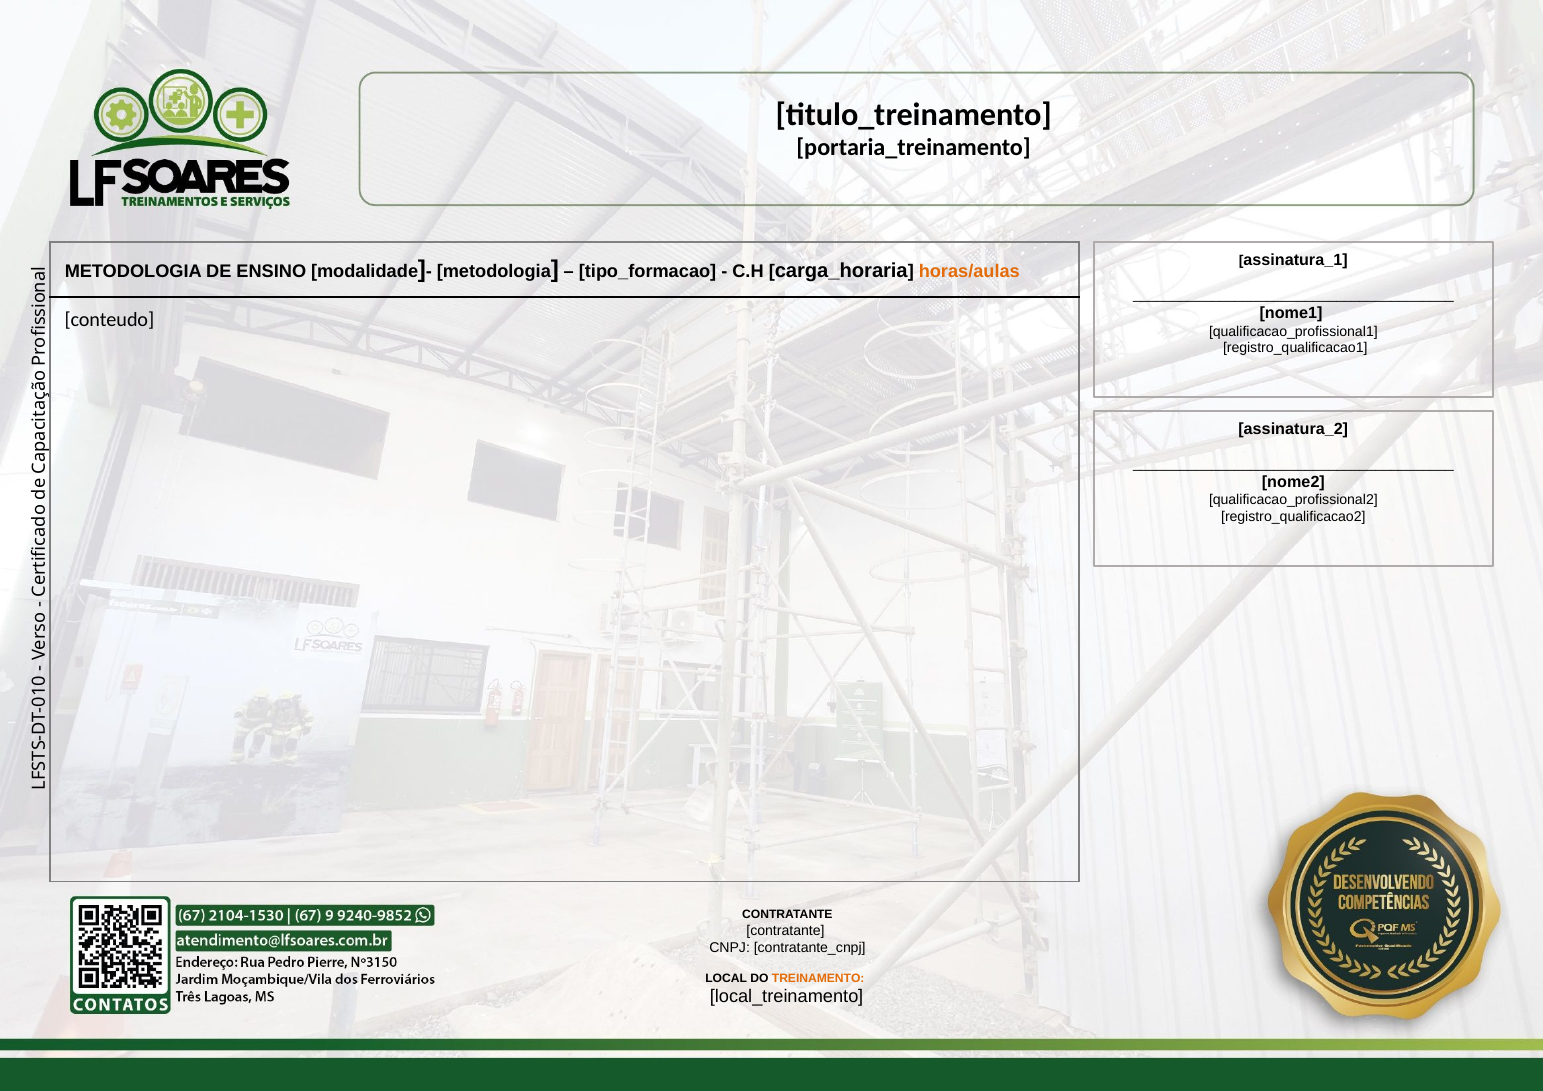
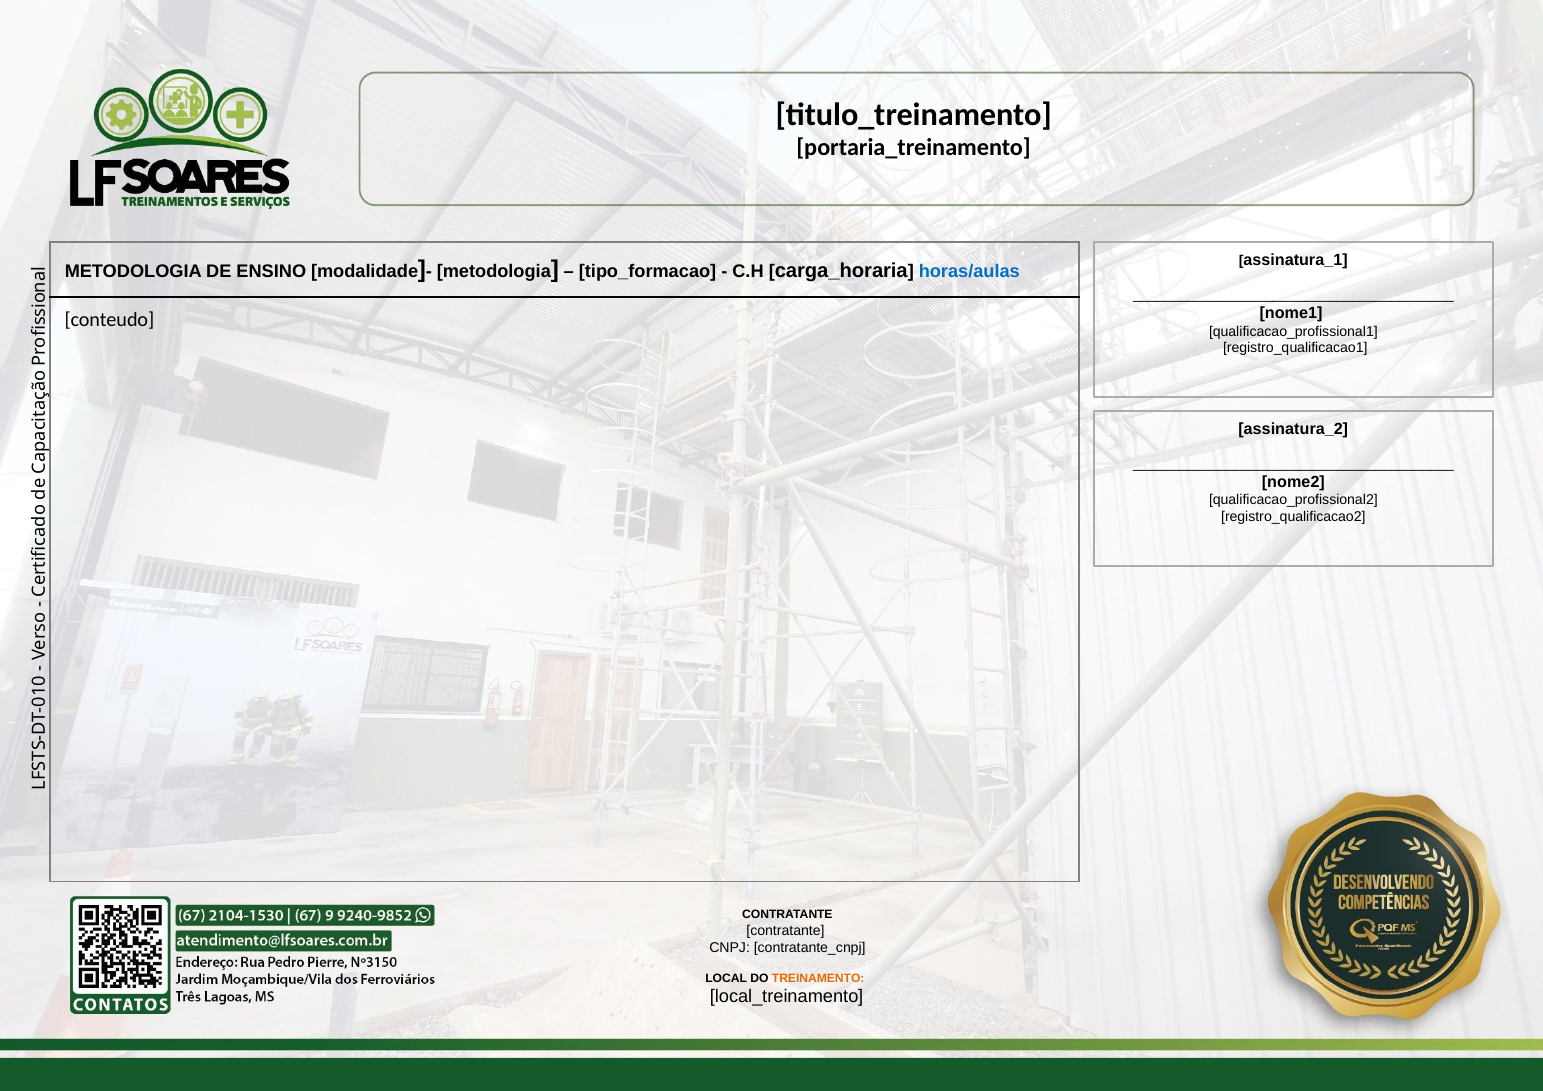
horas/aulas colour: orange -> blue (969, 272)
